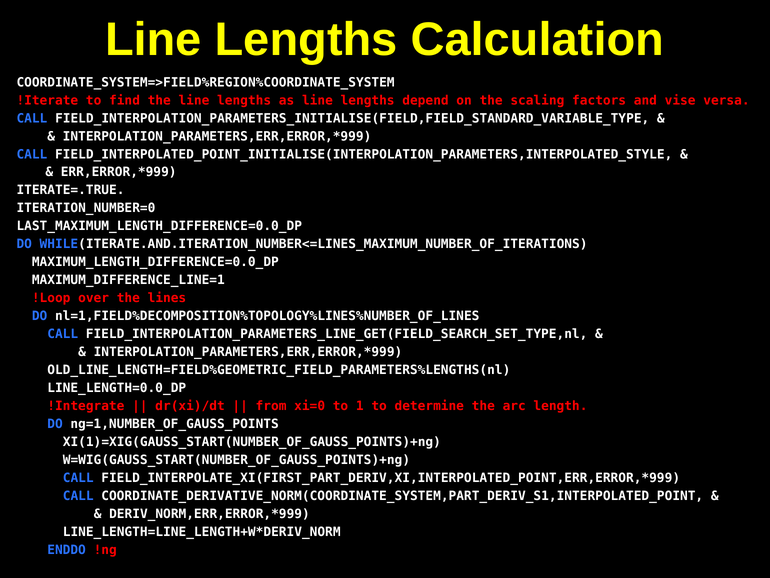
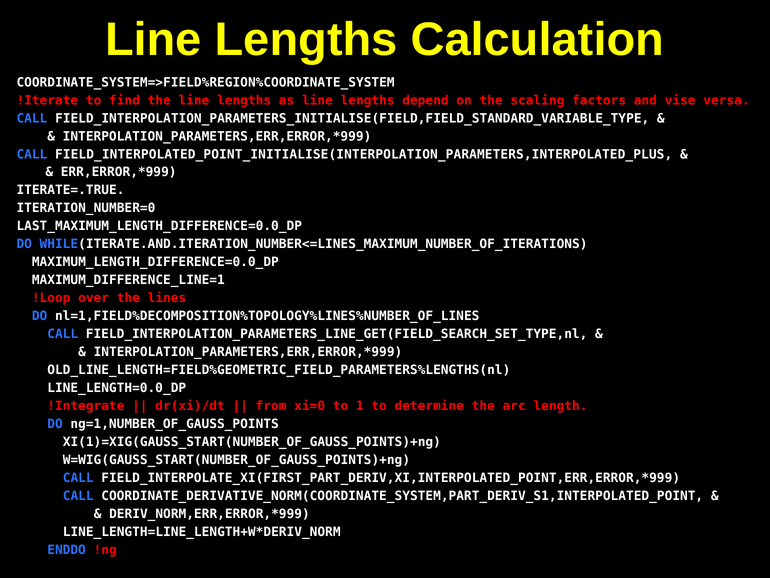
FIELD_INTERPOLATED_POINT_INITIALISE(INTERPOLATION_PARAMETERS,INTERPOLATED_STYLE: FIELD_INTERPOLATED_POINT_INITIALISE(INTERPOLATION_PARAMETERS,INTERPOLATED_STYLE -> FIELD_INTERPOLATED_POINT_INITIALISE(INTERPOLATION_PARAMETERS,INTERPOLATED_PLUS (364, 154)
